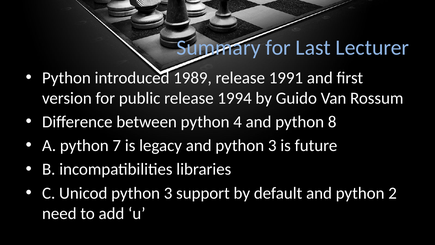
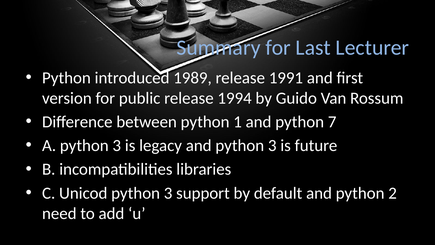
4: 4 -> 1 (238, 122)
8: 8 -> 7 (332, 122)
A python 7: 7 -> 3 (117, 145)
